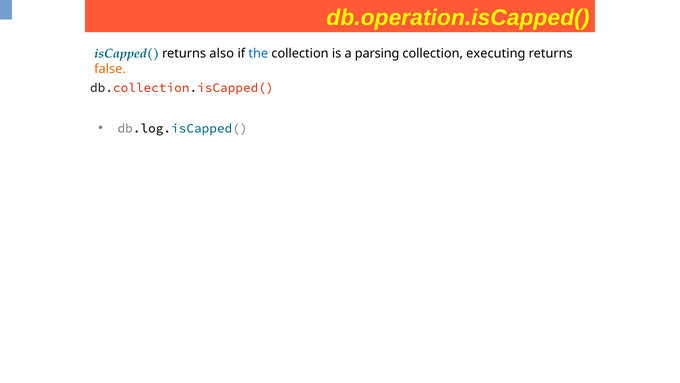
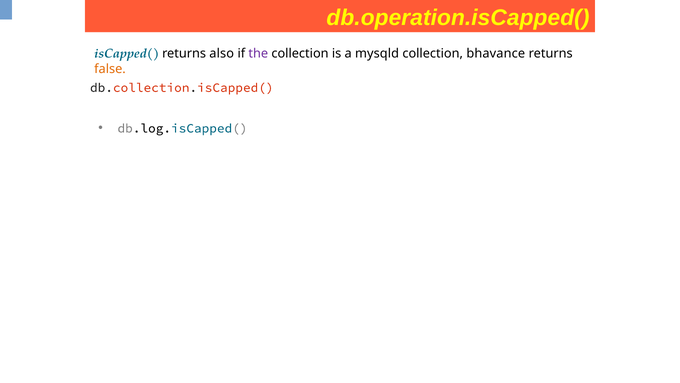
the colour: blue -> purple (258, 54)
parsing: parsing -> mysqld (377, 54)
executing: executing -> bhavance (496, 54)
